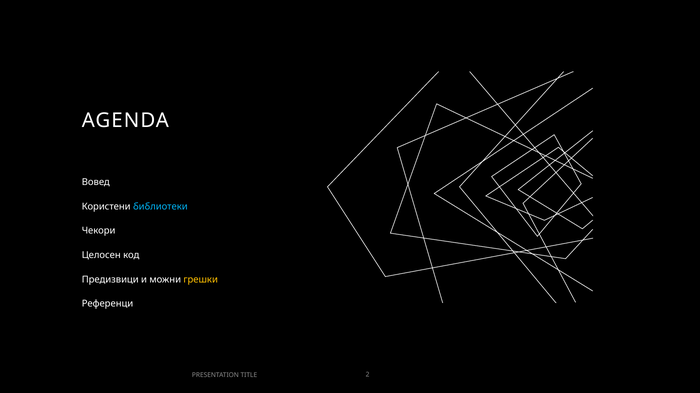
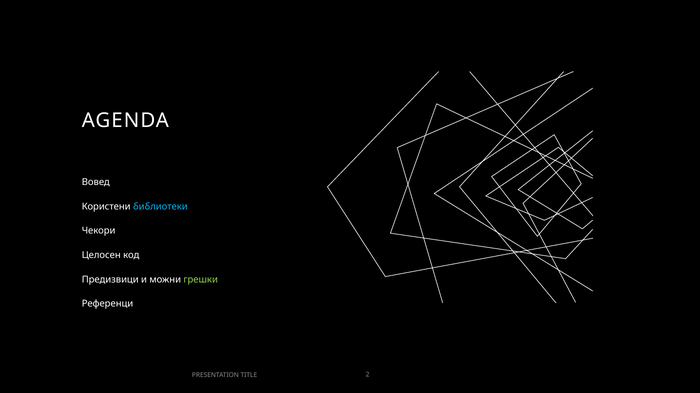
грешки colour: yellow -> light green (201, 280)
